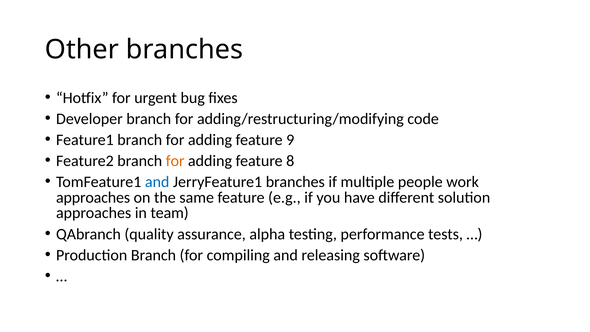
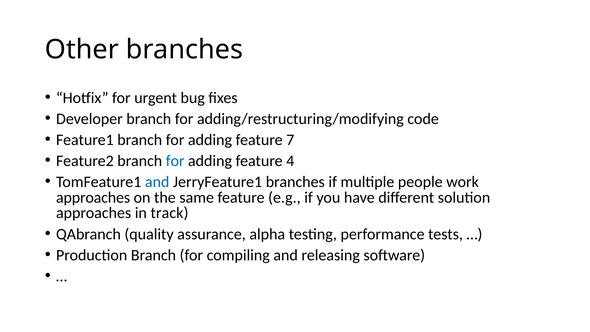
9: 9 -> 7 (290, 140)
for colour: orange -> blue (175, 161)
8: 8 -> 4 (290, 161)
team: team -> track (169, 213)
